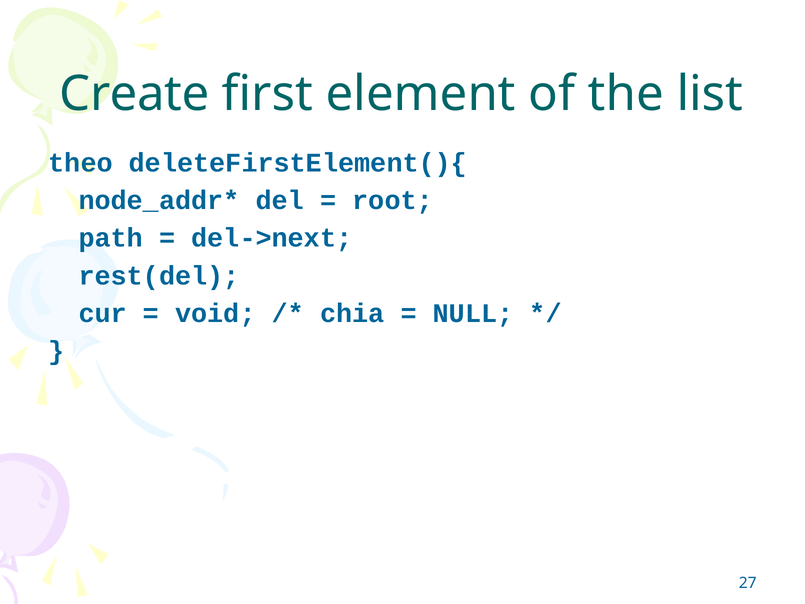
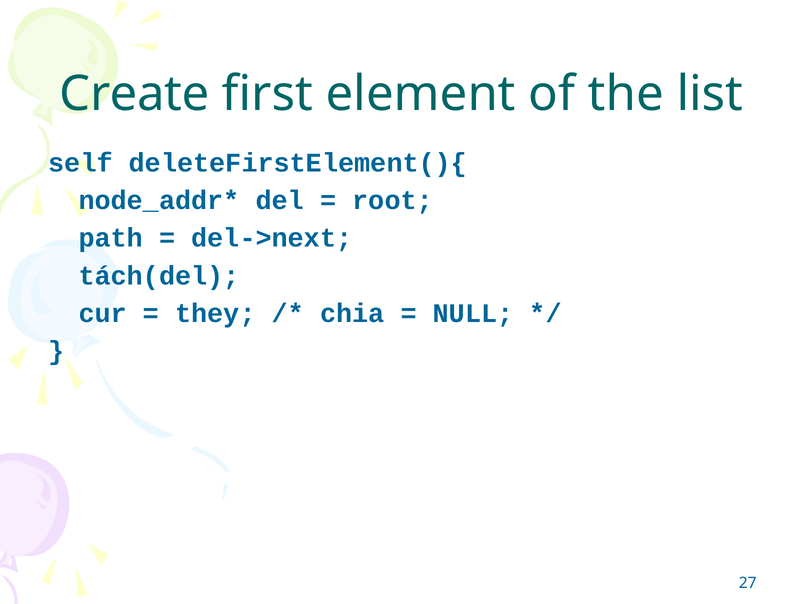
theo: theo -> self (81, 163)
rest(del: rest(del -> tách(del (159, 276)
void: void -> they (215, 313)
